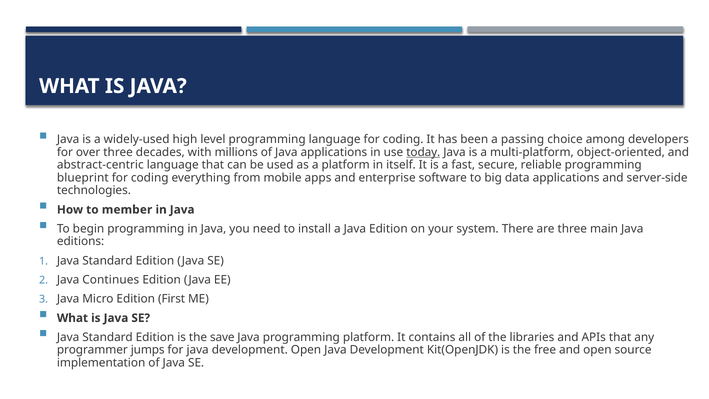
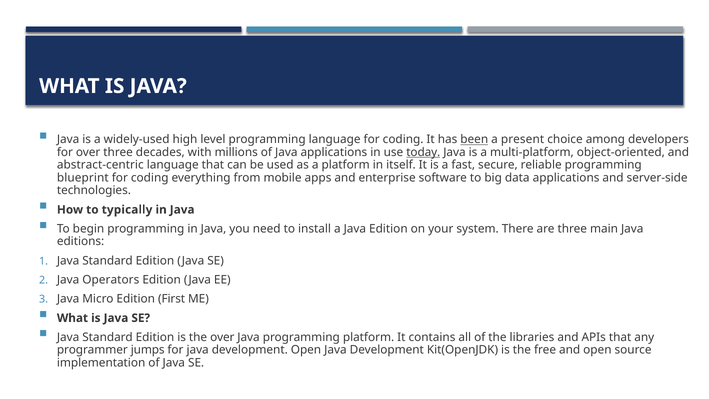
been underline: none -> present (474, 139)
passing: passing -> present (523, 139)
member: member -> typically (127, 210)
Continues: Continues -> Operators (111, 280)
the save: save -> over (222, 337)
